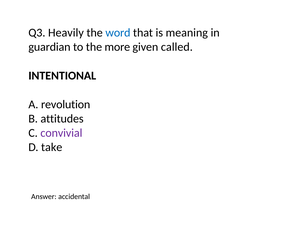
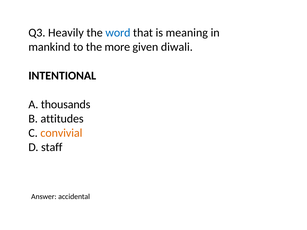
guardian: guardian -> mankind (49, 47)
called: called -> diwali (177, 47)
revolution: revolution -> thousands (66, 104)
convivial colour: purple -> orange (61, 133)
take: take -> staff (52, 147)
